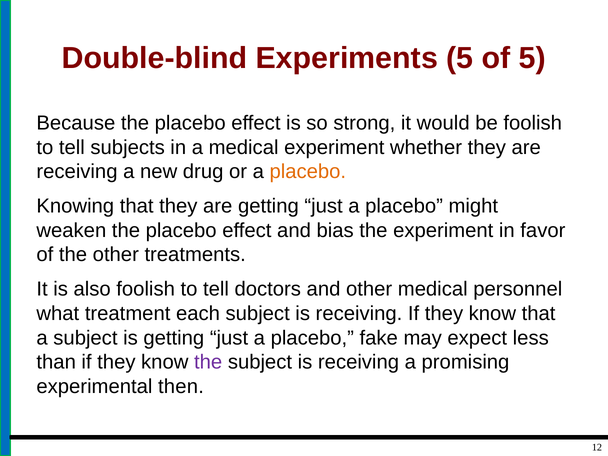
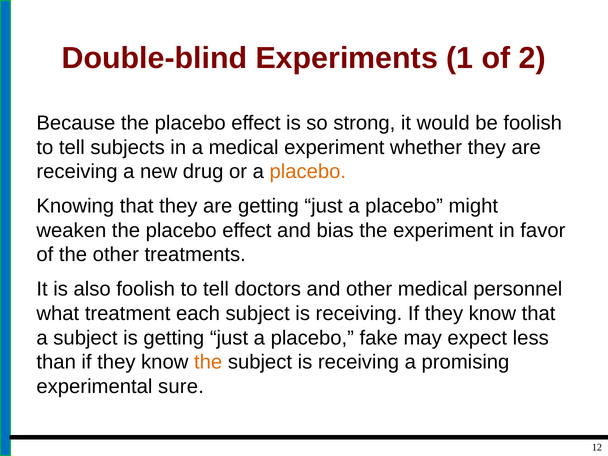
Experiments 5: 5 -> 1 (460, 58)
of 5: 5 -> 2 (532, 58)
the colour: purple -> orange (208, 362)
then: then -> sure (181, 386)
